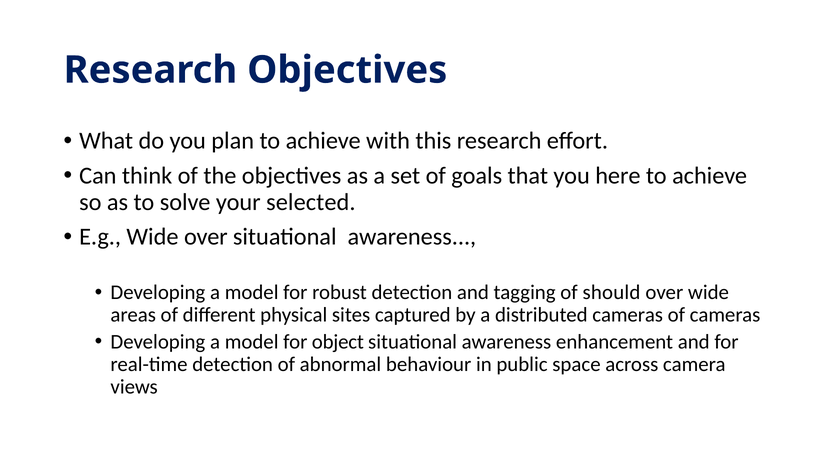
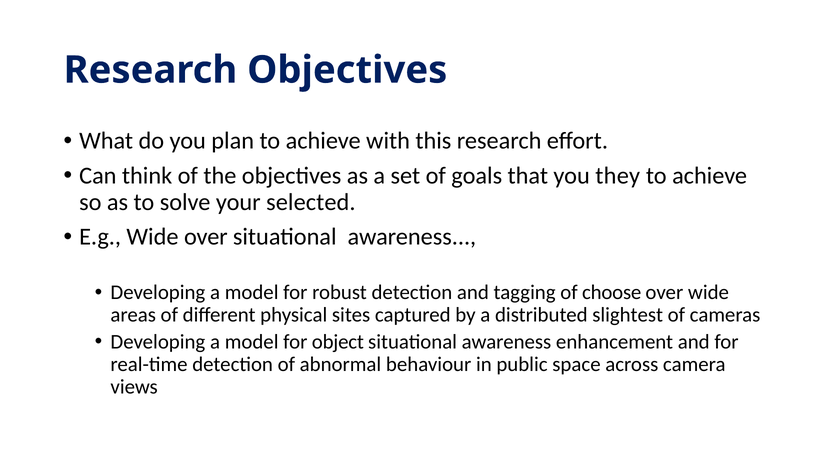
here: here -> they (618, 176)
should: should -> choose (612, 293)
distributed cameras: cameras -> slightest (628, 315)
